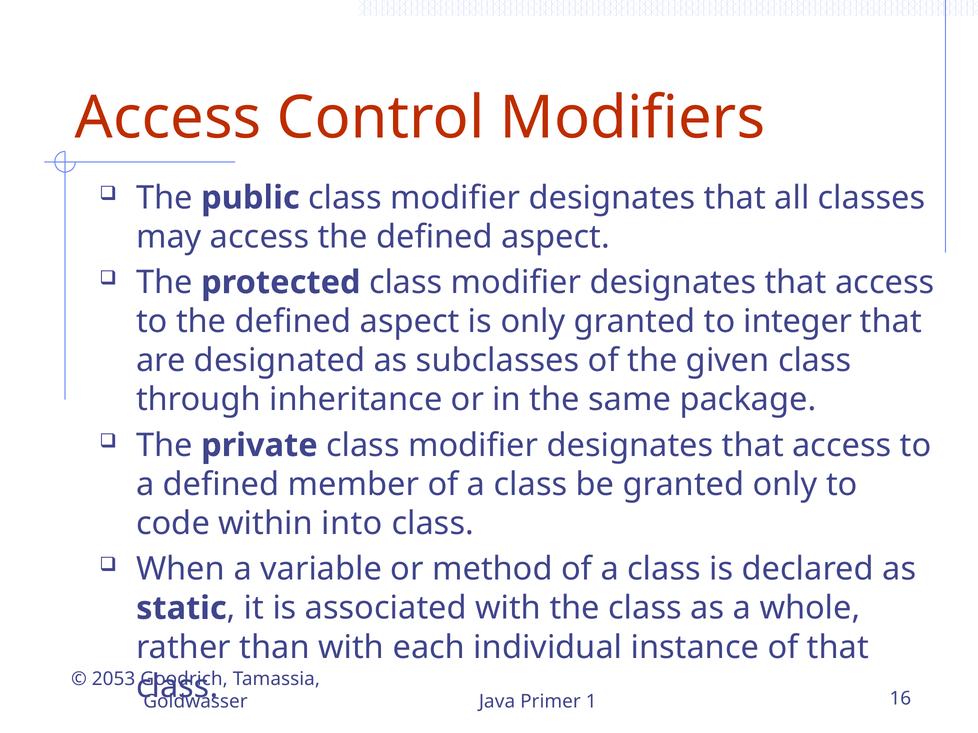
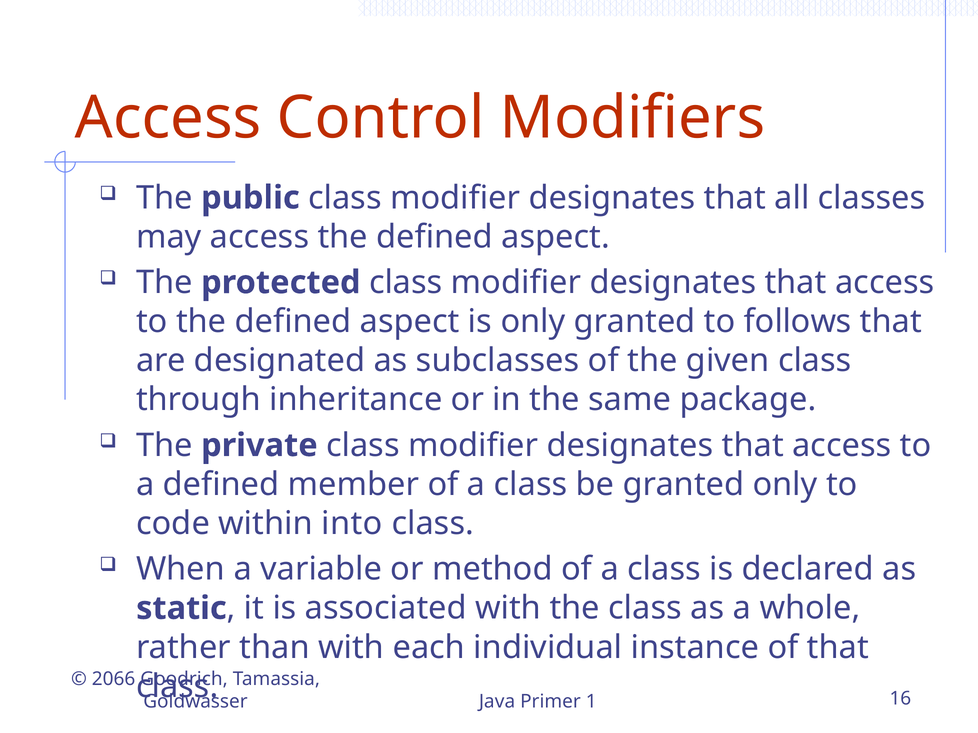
integer: integer -> follows (798, 322)
2053: 2053 -> 2066 (114, 679)
